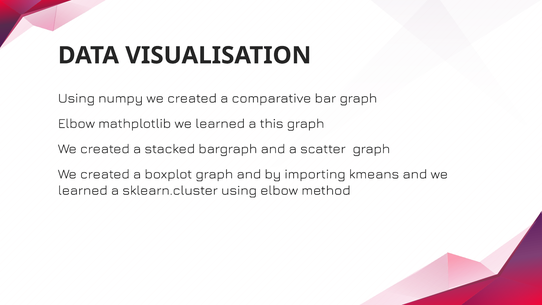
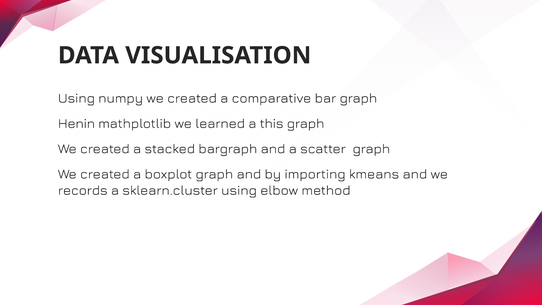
Elbow: Elbow -> Henin (76, 123)
learned: learned -> records (83, 190)
